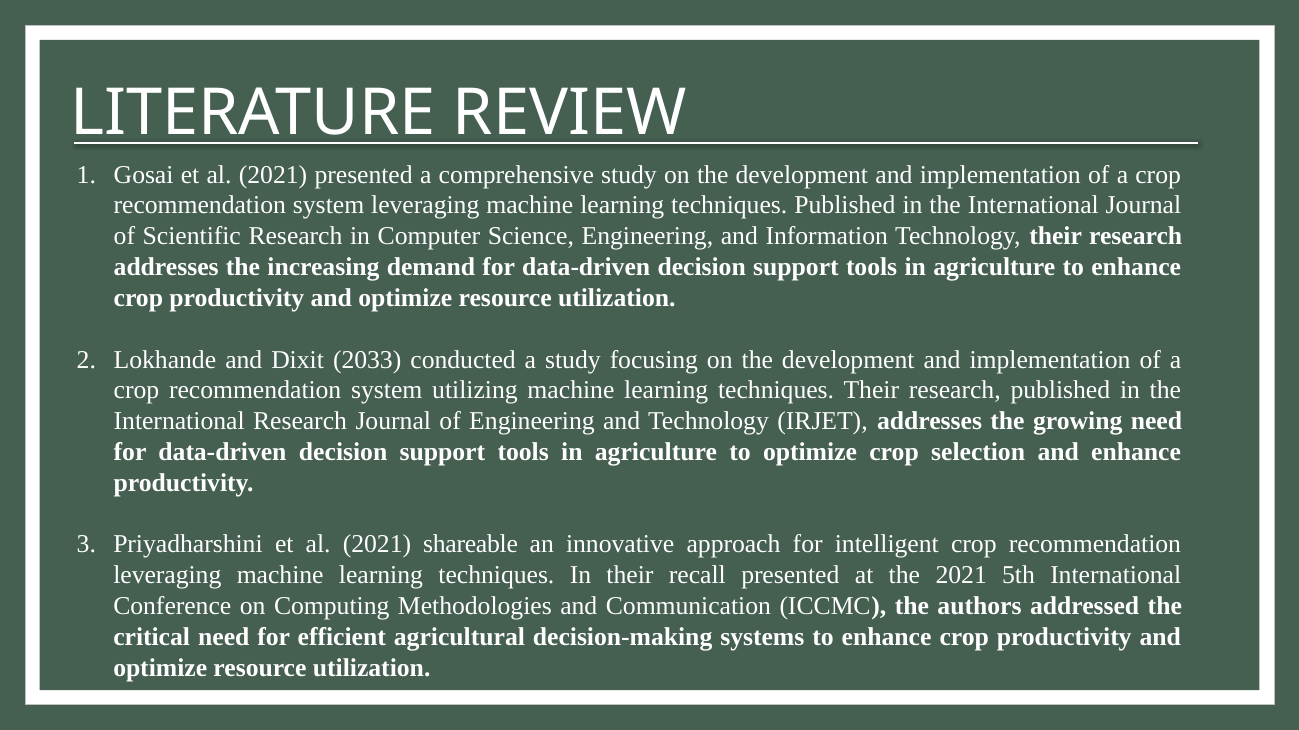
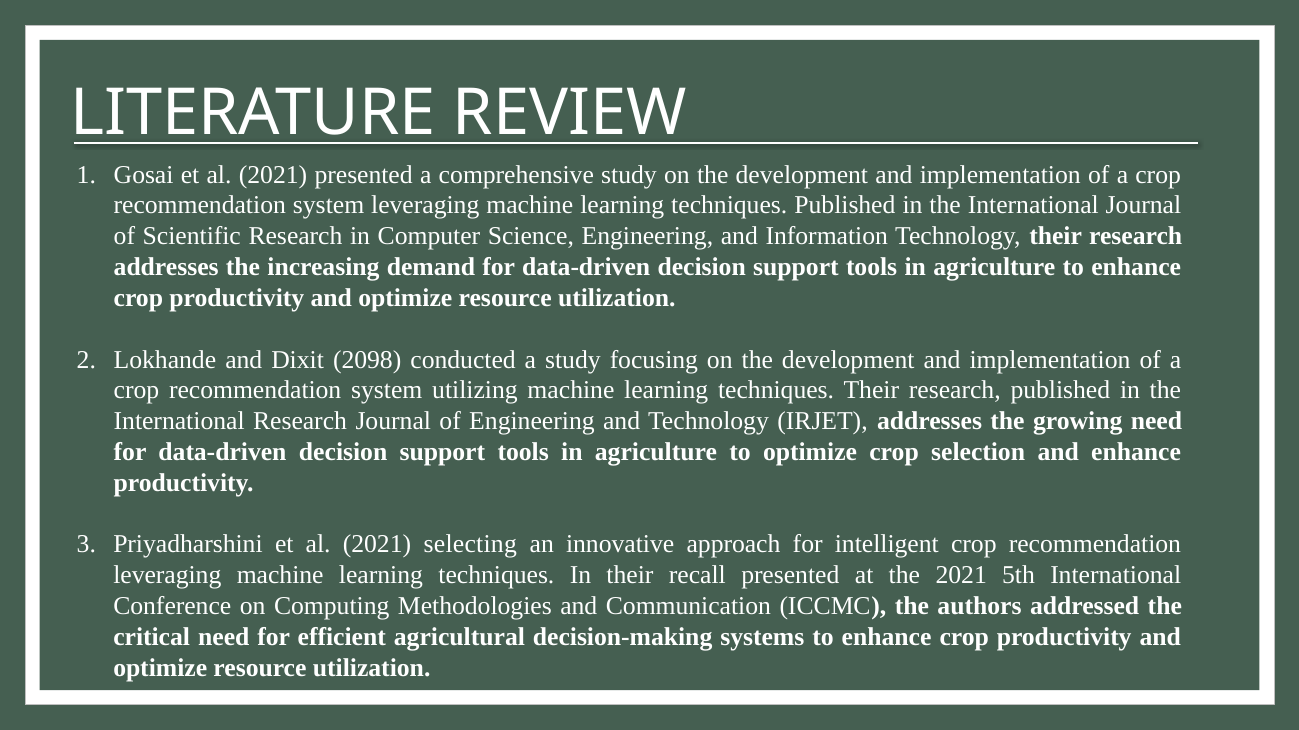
2033: 2033 -> 2098 (367, 360)
shareable: shareable -> selecting (470, 545)
